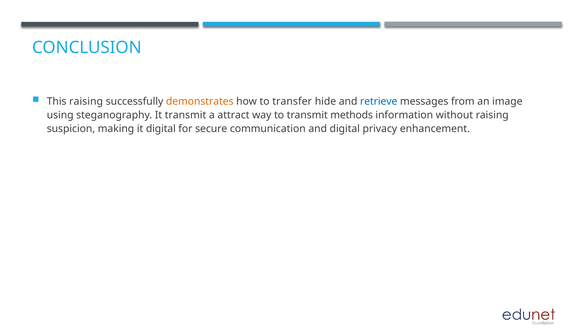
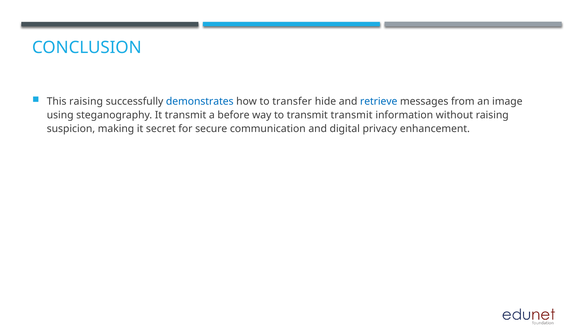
demonstrates colour: orange -> blue (200, 101)
attract: attract -> before (234, 115)
transmit methods: methods -> transmit (352, 115)
it digital: digital -> secret (161, 129)
